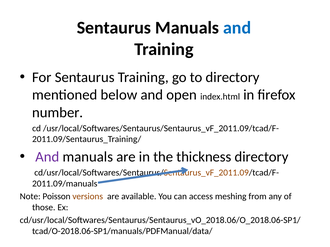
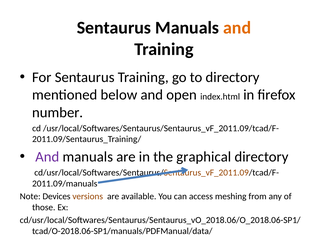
and colour: blue -> orange (237, 28)
thickness: thickness -> graphical (204, 157)
Poisson: Poisson -> Devices (56, 197)
